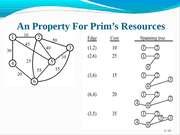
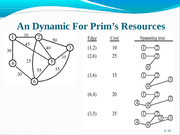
Property: Property -> Dynamic (51, 26)
